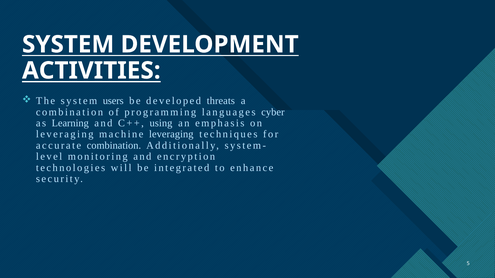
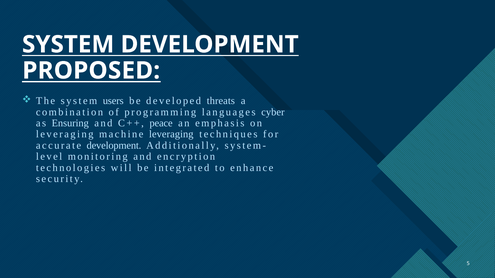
ACTIVITIES: ACTIVITIES -> PROPOSED (91, 71)
Learning: Learning -> Ensuring (70, 123)
using: using -> peace (161, 123)
accurate combination: combination -> development (114, 146)
